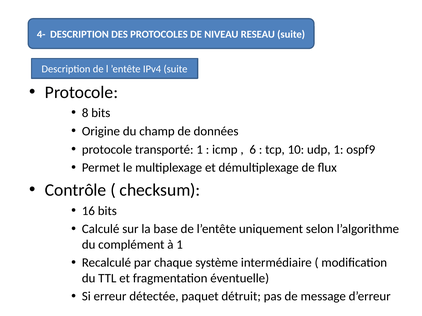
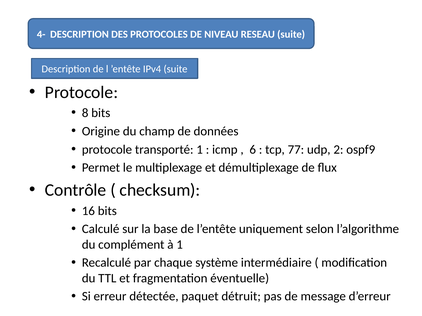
10: 10 -> 77 (296, 150)
udp 1: 1 -> 2 (338, 150)
